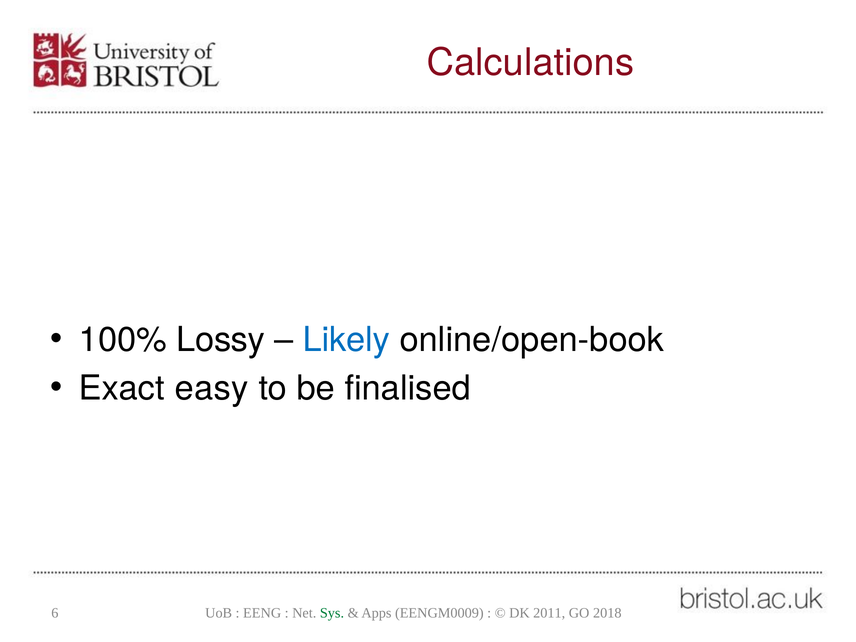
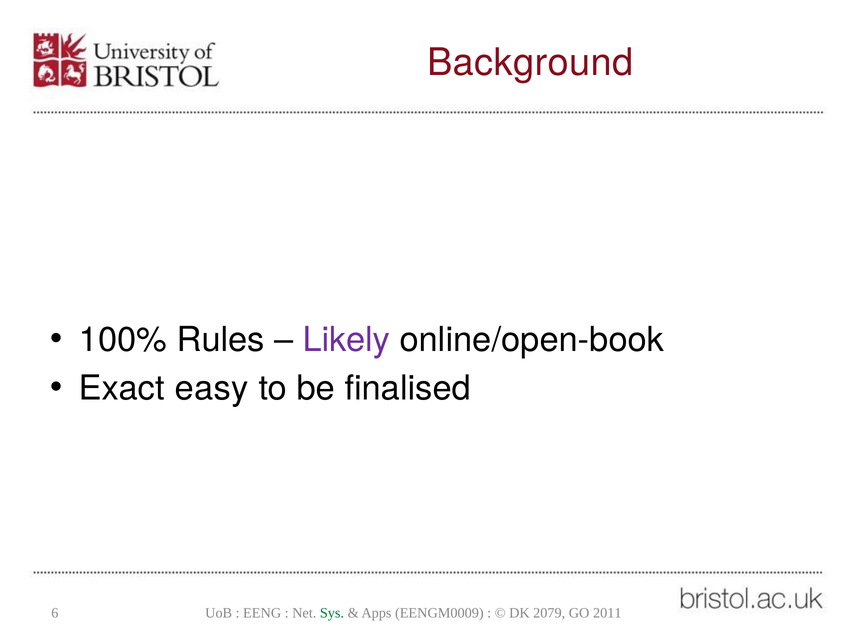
Calculations: Calculations -> Background (530, 63)
Lossy: Lossy -> Rules (221, 340)
Likely colour: blue -> purple (346, 340)
2011: 2011 -> 2079 (549, 613)
2018: 2018 -> 2011 (607, 613)
